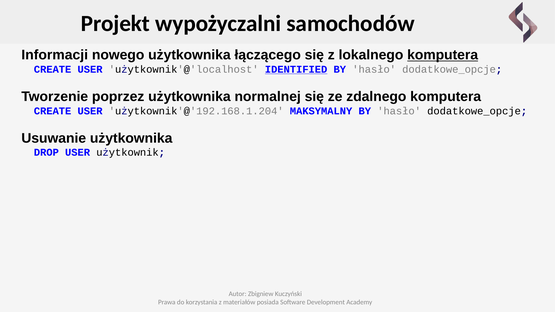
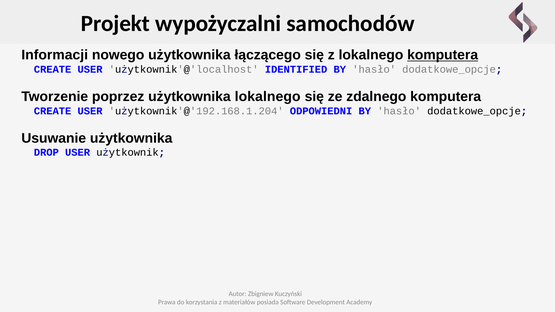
IDENTIFIED underline: present -> none (296, 69)
użytkownika normalnej: normalnej -> lokalnego (268, 97)
MAKSYMALNY: MAKSYMALNY -> ODPOWIEDNI (321, 111)
